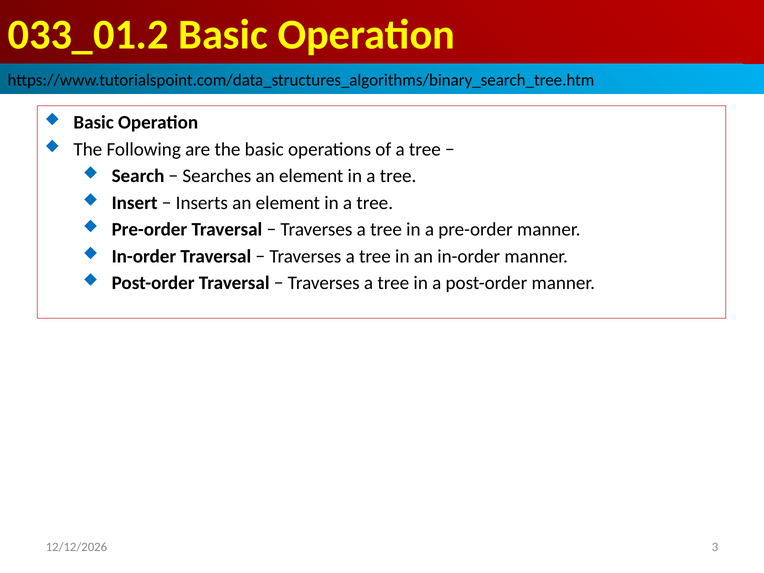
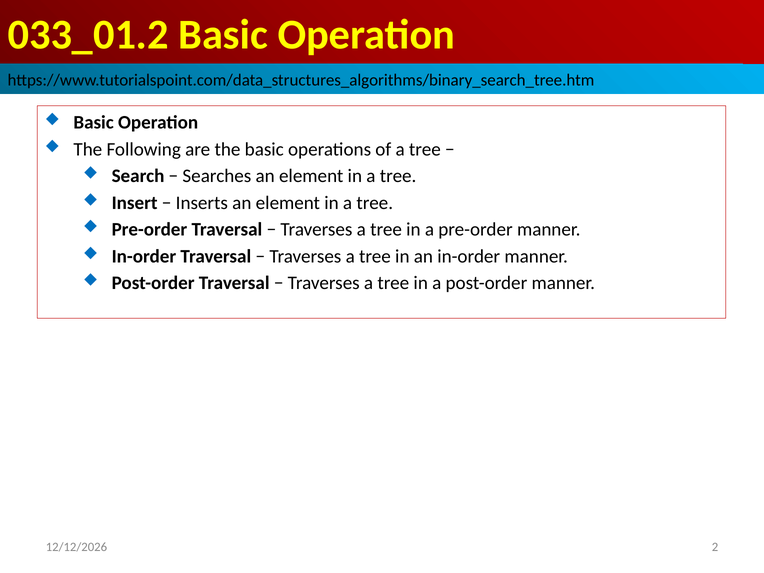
3: 3 -> 2 (715, 547)
